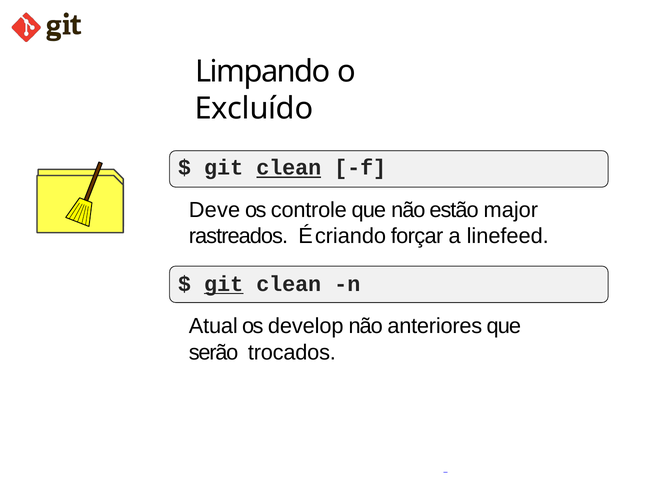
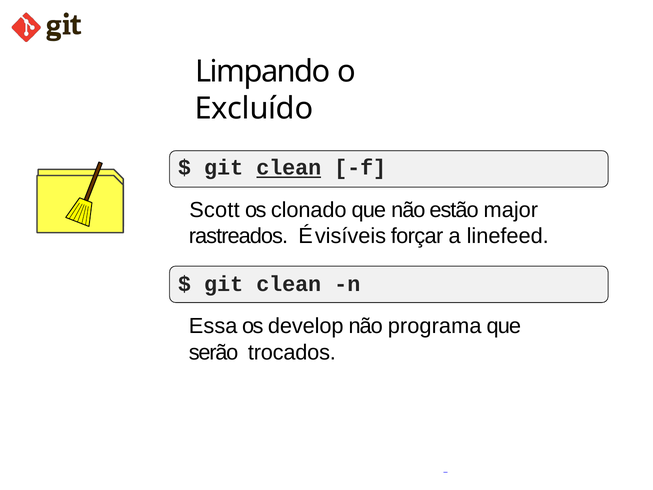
Deve: Deve -> Scott (214, 210)
controle: controle -> clonado (309, 210)
criando: criando -> visíveis (350, 236)
git underline: present -> none (224, 284)
Atual: Atual -> Essa (213, 326)
anteriores: anteriores -> programa (435, 326)
